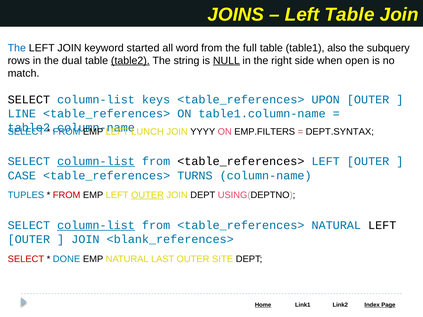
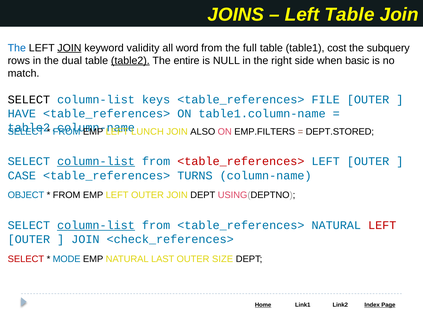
JOIN underline: none -> present (69, 48)
started: started -> validity (143, 48)
also: also -> cost (337, 48)
string: string -> entire (187, 61)
NULL underline: present -> none (226, 61)
open: open -> basic (357, 61)
UPON: UPON -> FILE (326, 100)
LINE: LINE -> HAVE (22, 114)
YYYY: YYYY -> ALSO (203, 132)
DEPT.SYNTAX: DEPT.SYNTAX -> DEPT.STORED (340, 132)
<table_references> colour: black -> red (241, 162)
TUPLES: TUPLES -> OBJECT (26, 195)
FROM colour: red -> black (67, 195)
OUTER underline: present -> none (148, 195)
LEFT colour: black -> red (382, 226)
<blank_references>: <blank_references> -> <check_references> (170, 240)
DONE: DONE -> MODE (67, 259)
SITE: SITE -> SIZE (223, 259)
